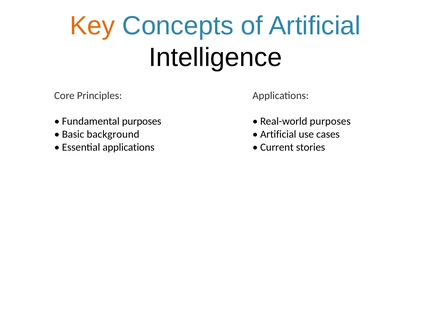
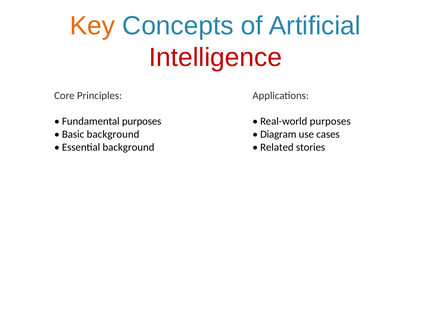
Intelligence colour: black -> red (215, 58)
Artificial: Artificial -> Diagram (278, 134)
Essential applications: applications -> background (128, 147)
Current: Current -> Related (277, 147)
